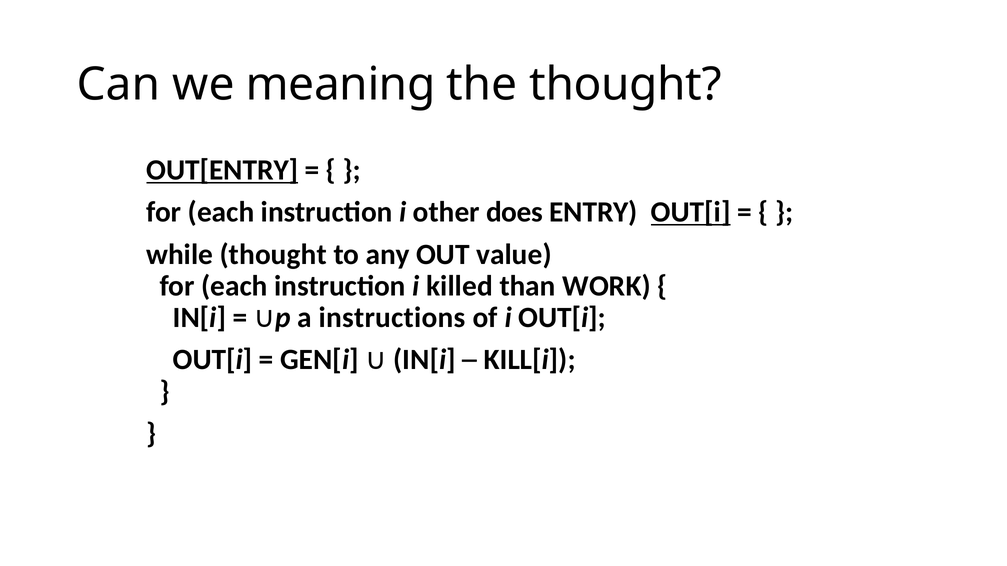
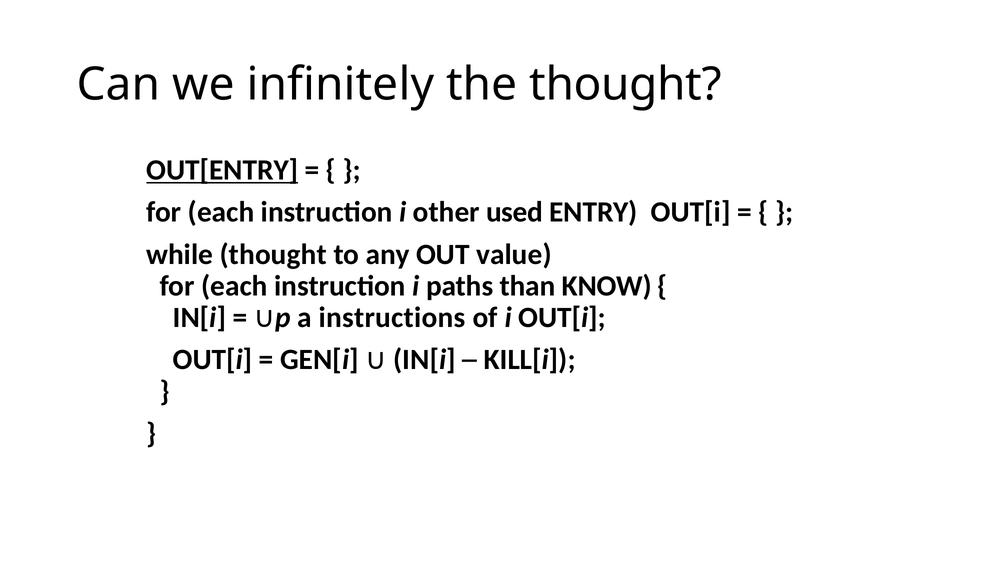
meaning: meaning -> infinitely (340, 85)
does: does -> used (515, 212)
OUT[i underline: present -> none (691, 212)
killed: killed -> paths (460, 286)
WORK: WORK -> KNOW (607, 286)
